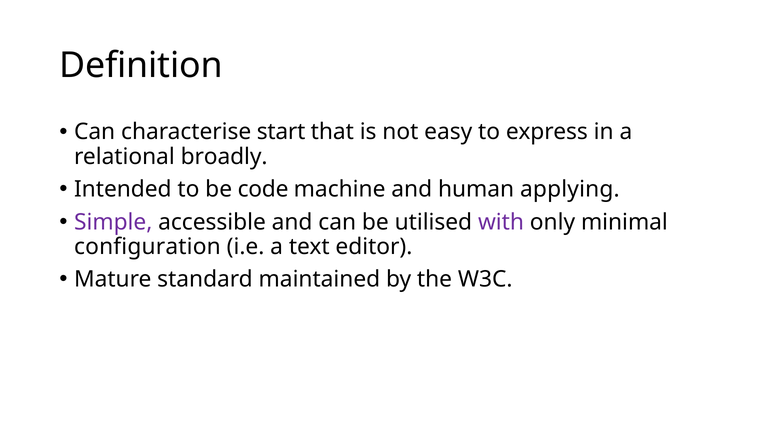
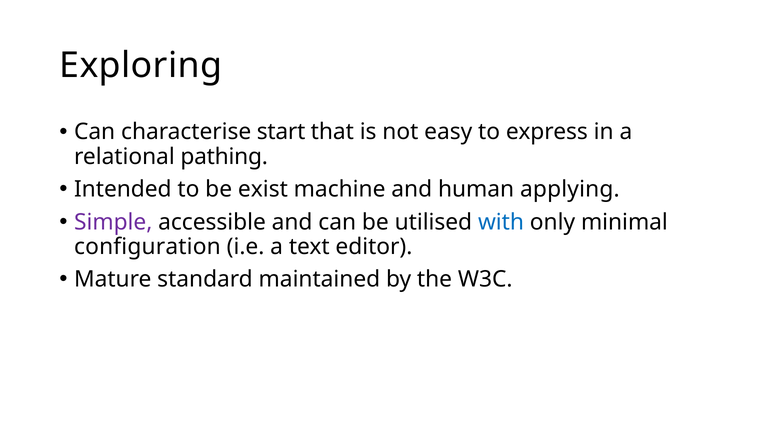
Definition: Definition -> Exploring (141, 66)
broadly: broadly -> pathing (224, 156)
code: code -> exist (263, 189)
with colour: purple -> blue (501, 222)
